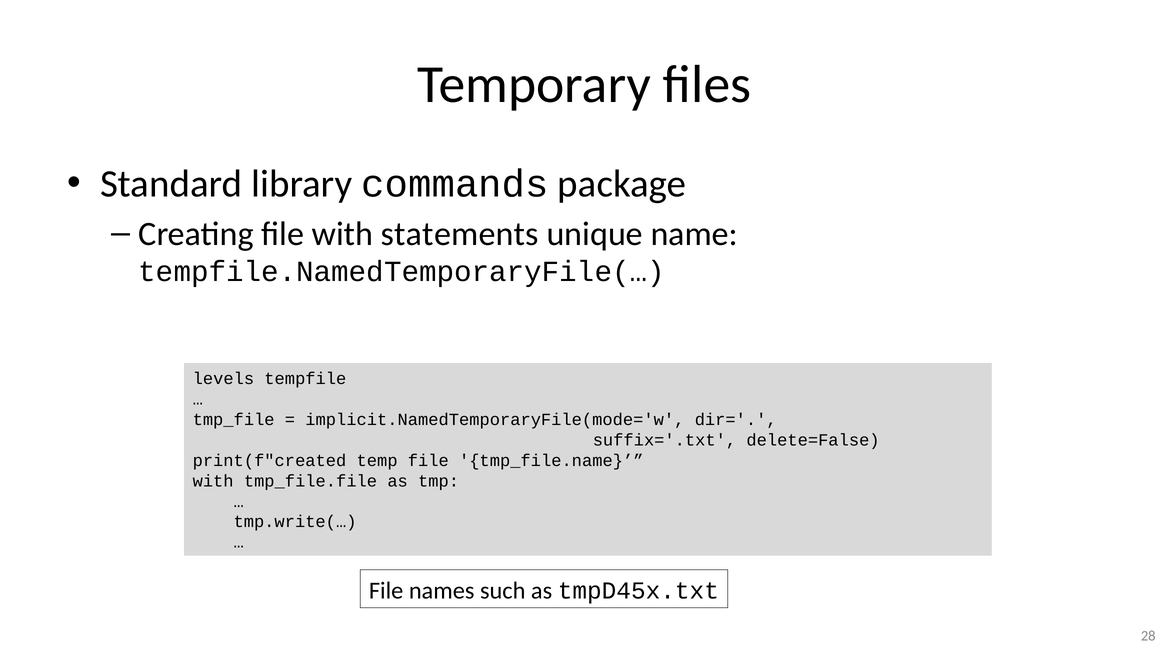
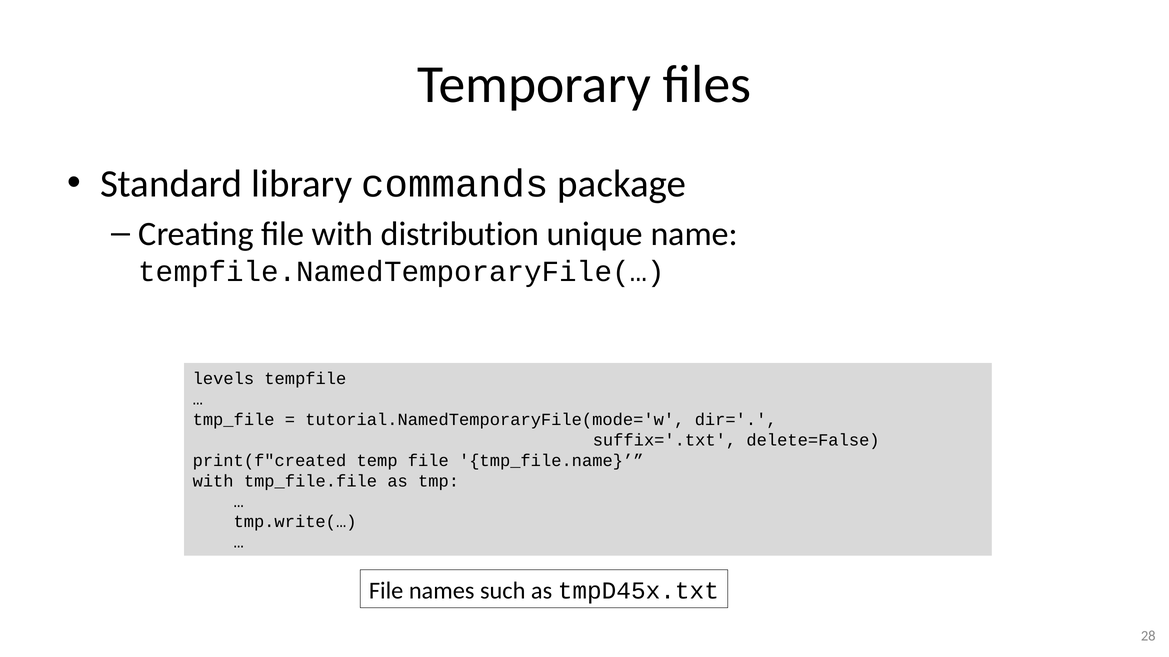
statements: statements -> distribution (460, 234)
implicit.NamedTemporaryFile(mode='w: implicit.NamedTemporaryFile(mode='w -> tutorial.NamedTemporaryFile(mode='w (495, 420)
